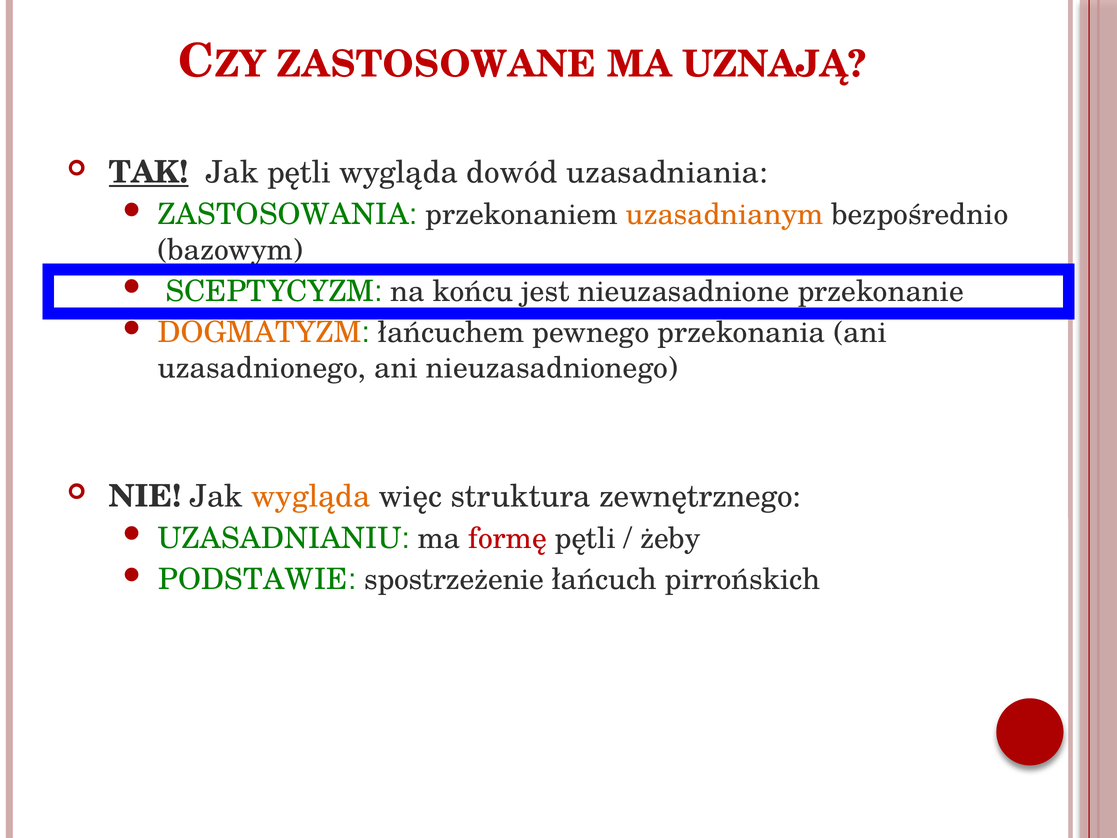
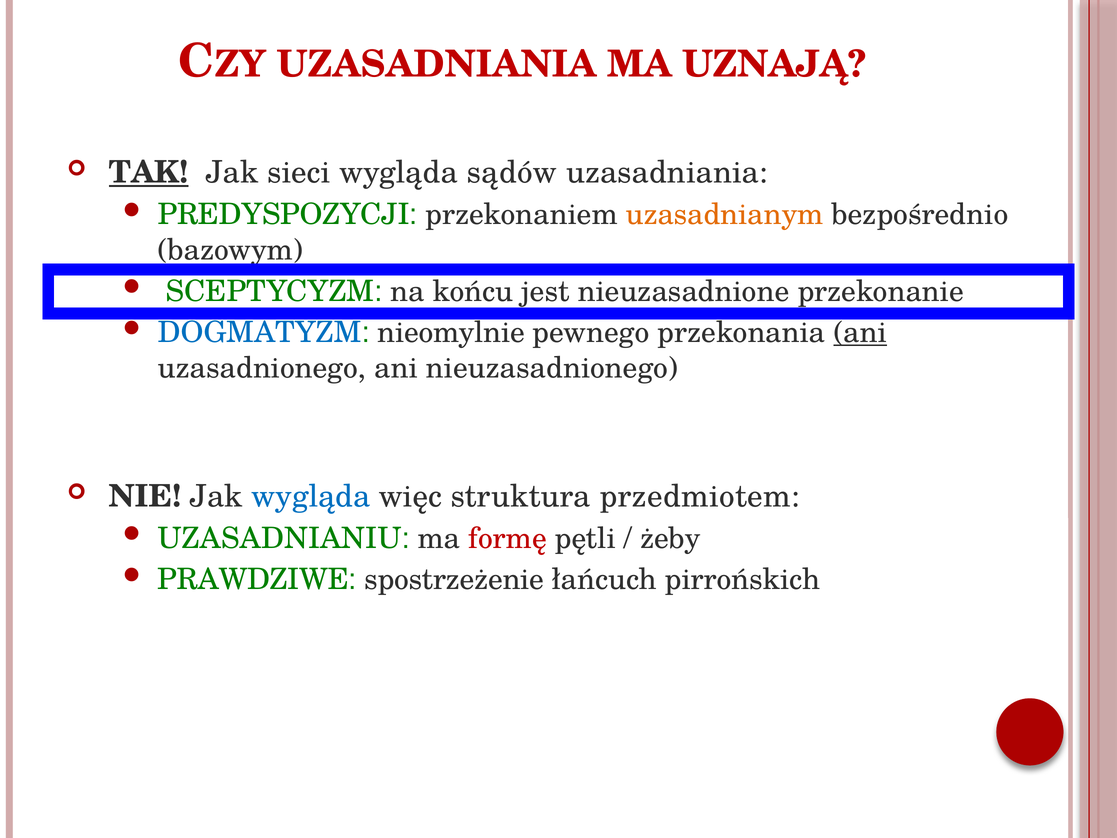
ZASTOSOWANE: ZASTOSOWANE -> UZASADNIANIA (437, 64)
Jak pętli: pętli -> sieci (299, 173)
dowód: dowód -> sądów (512, 173)
ZASTOSOWANIA: ZASTOSOWANIA -> PREDYSPOZYCJI (284, 215)
DOGMATYZM colour: orange -> blue (260, 333)
łańcuchem: łańcuchem -> nieomylnie (451, 333)
ani underline: none -> present (860, 333)
wygląda colour: orange -> blue (311, 496)
zewnętrznego: zewnętrznego -> przedmiotem (700, 496)
PODSTAWIE: PODSTAWIE -> PRAWDZIWE (253, 579)
